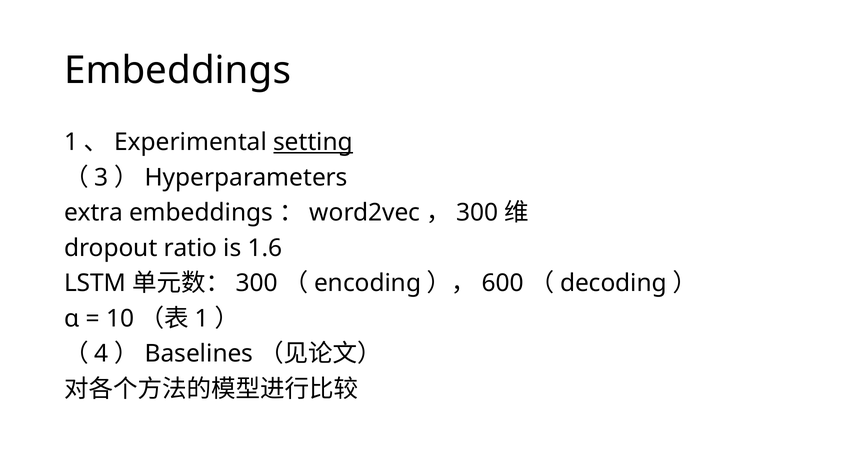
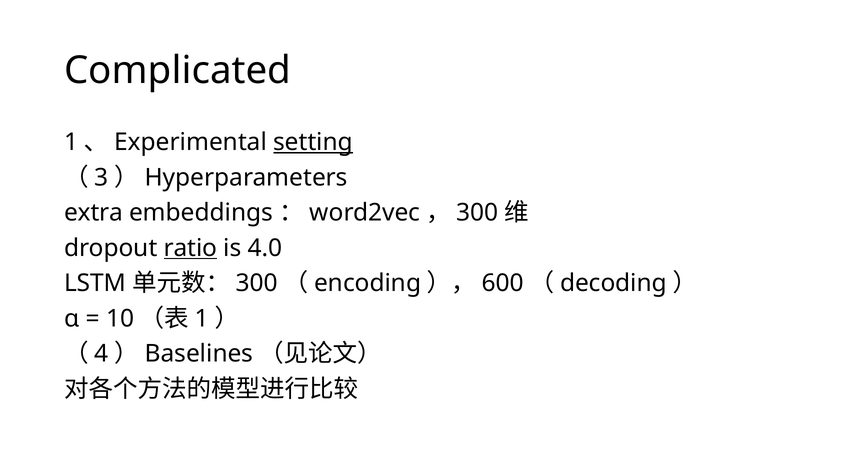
Embeddings: Embeddings -> Complicated (178, 71)
ratio underline: none -> present (191, 248)
1.6: 1.6 -> 4.0 (265, 248)
